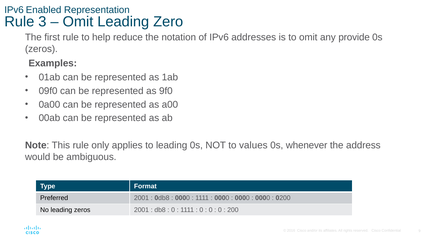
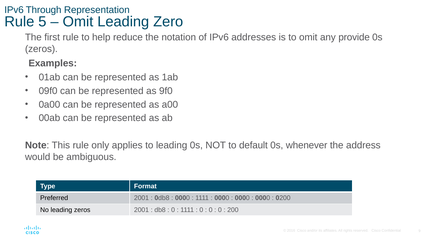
Enabled: Enabled -> Through (44, 10)
3: 3 -> 5 (42, 22)
values: values -> default (253, 145)
